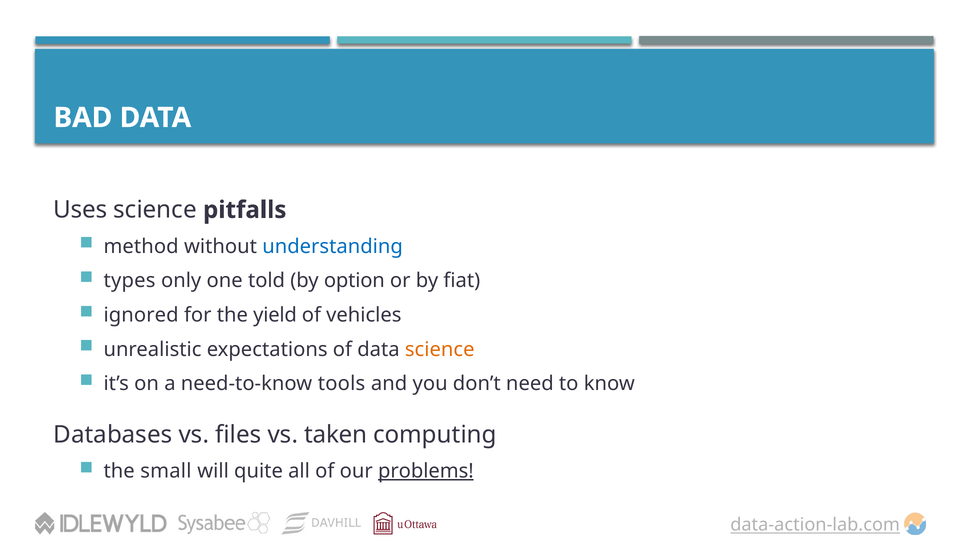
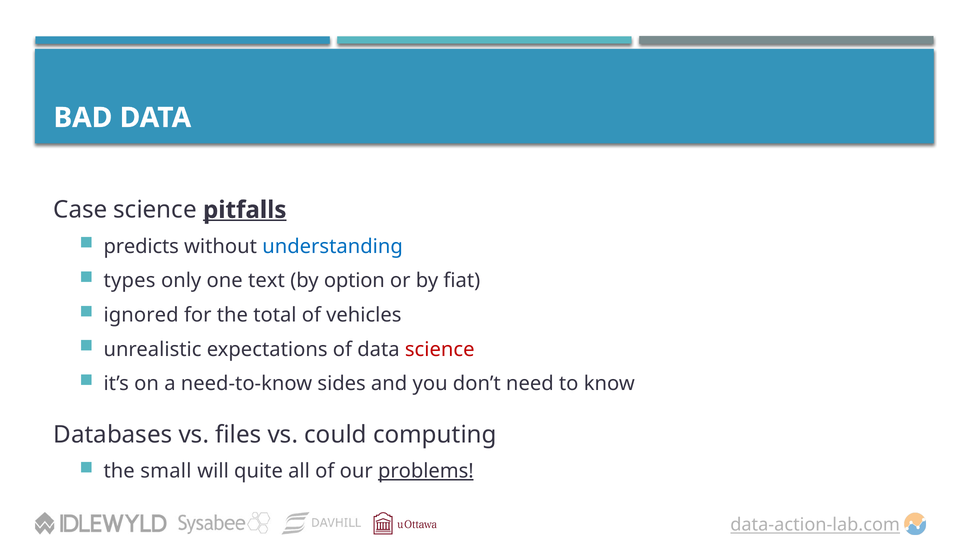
Uses: Uses -> Case (80, 210)
pitfalls underline: none -> present (245, 210)
method: method -> predicts (141, 246)
told: told -> text (266, 281)
yield: yield -> total (275, 315)
science colour: orange -> red (440, 349)
tools: tools -> sides (342, 384)
taken: taken -> could (336, 435)
